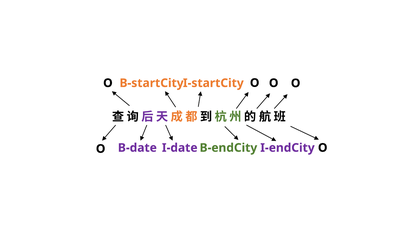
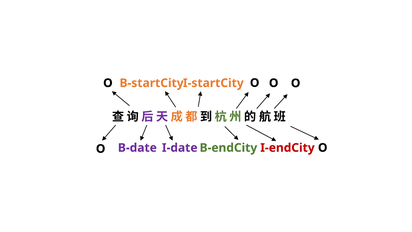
I-endCity colour: purple -> red (287, 148)
